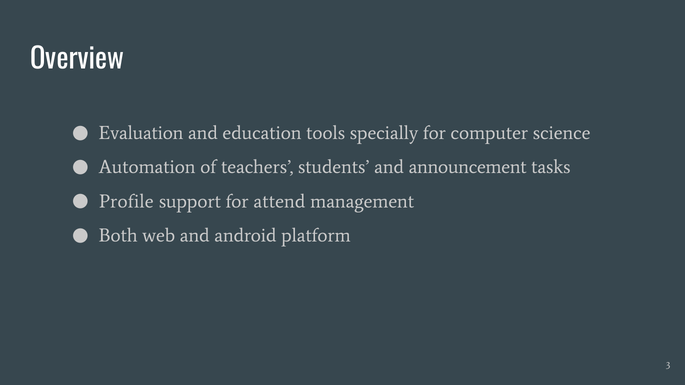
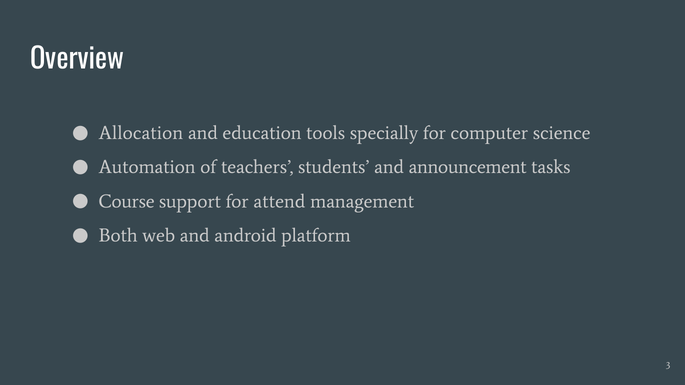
Evaluation: Evaluation -> Allocation (141, 133)
Profile: Profile -> Course (126, 201)
